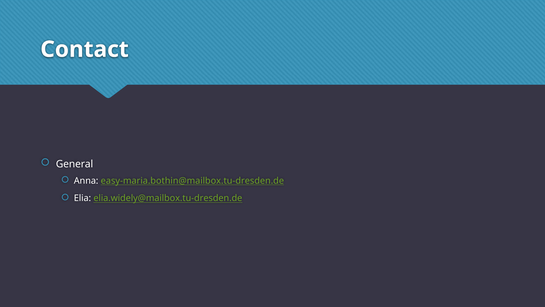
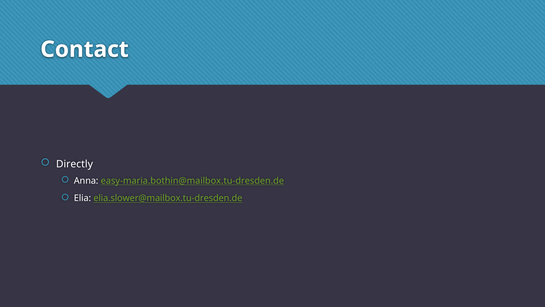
General: General -> Directly (74, 164)
elia.widely@mailbox.tu-dresden.de: elia.widely@mailbox.tu-dresden.de -> elia.slower@mailbox.tu-dresden.de (168, 198)
